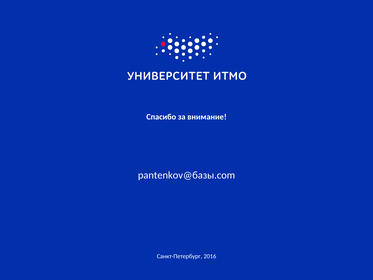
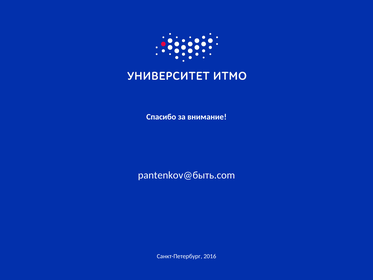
pantenkov@базы.com: pantenkov@базы.com -> pantenkov@быть.com (186, 175)
